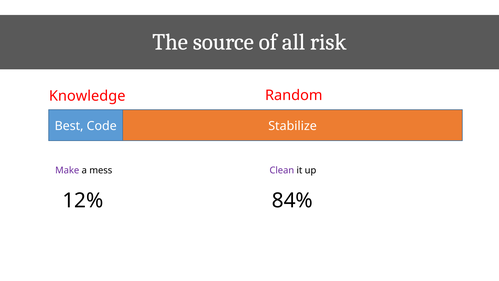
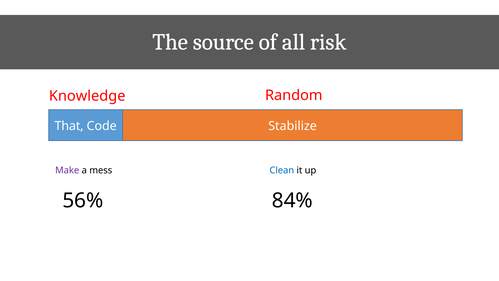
Best: Best -> That (69, 126)
Clean colour: purple -> blue (282, 170)
12%: 12% -> 56% (83, 200)
